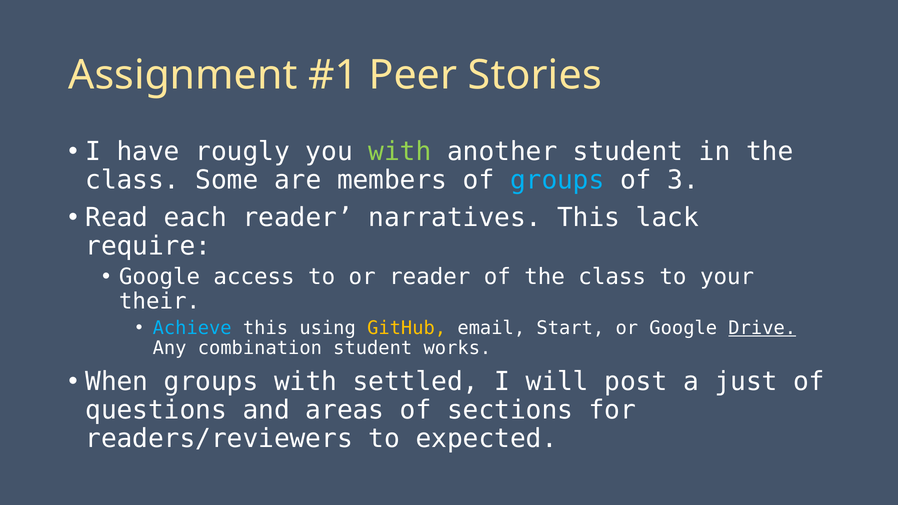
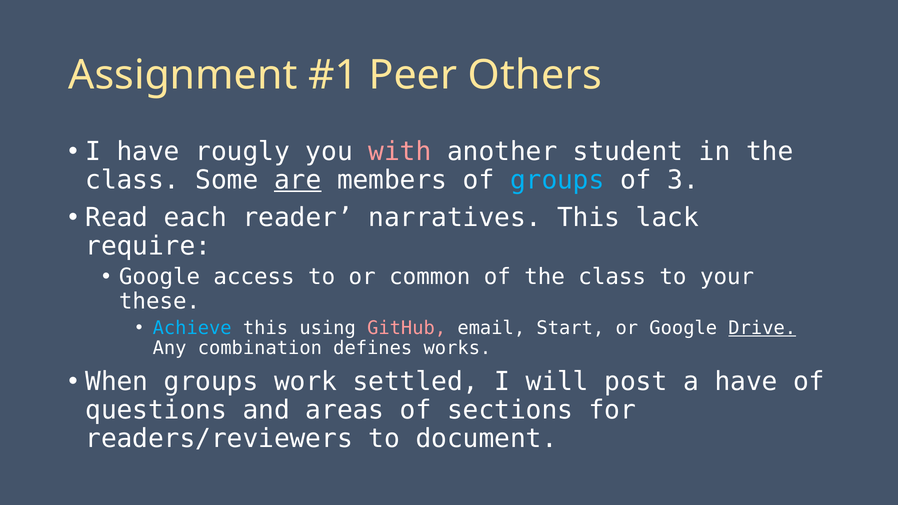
Stories: Stories -> Others (535, 75)
with colour: light green -> pink (400, 152)
are underline: none -> present (298, 180)
or reader: reader -> common (430, 277)
their: their -> these (160, 301)
GitHub colour: yellow -> pink (407, 328)
combination student: student -> defines (373, 348)
groups with: with -> work (306, 382)
a just: just -> have (746, 382)
expected: expected -> document (486, 439)
